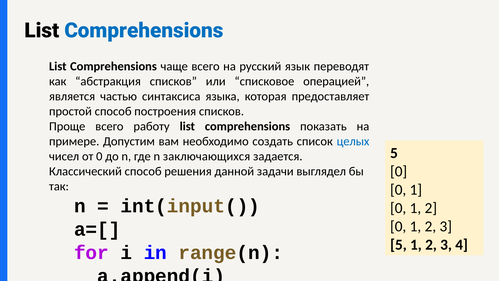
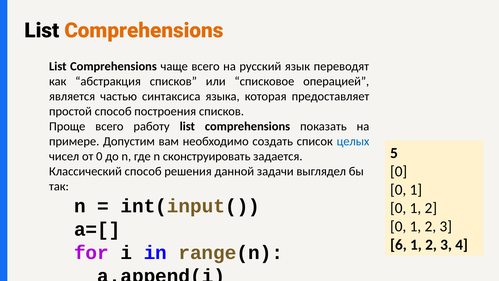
Comprehensions colour: blue -> orange (144, 31)
заключающихся: заключающихся -> сконструировать (207, 156)
5: 5 -> 6 (398, 244)
